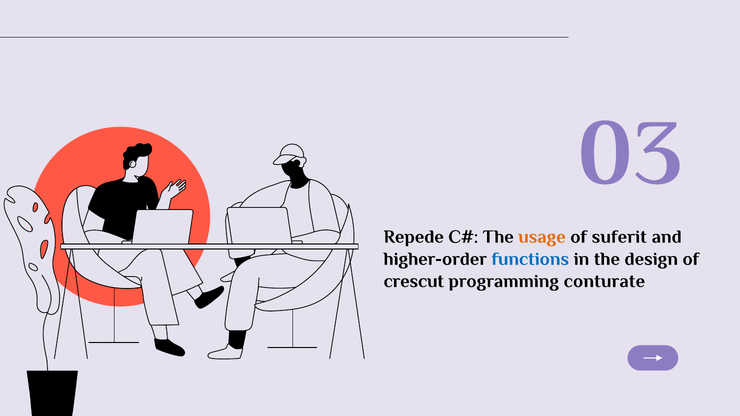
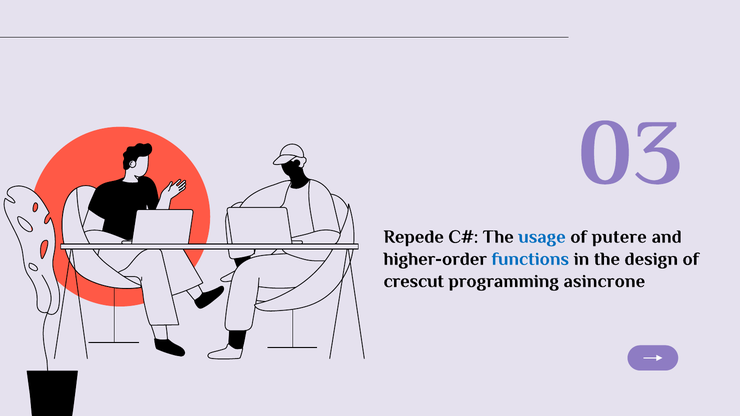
usage colour: orange -> blue (542, 237)
suferit: suferit -> putere (619, 237)
conturate: conturate -> asincrone (604, 281)
